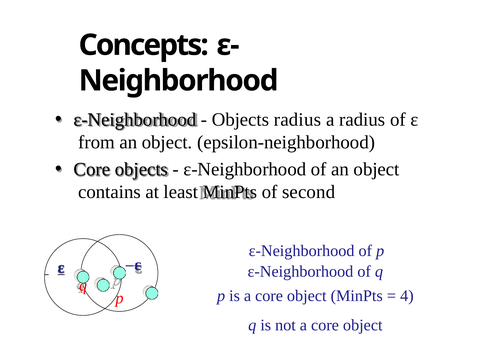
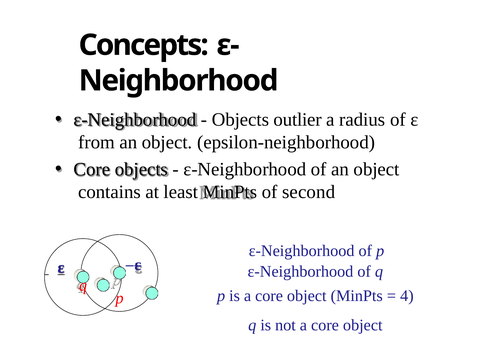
Objects radius: radius -> outlier (298, 120)
